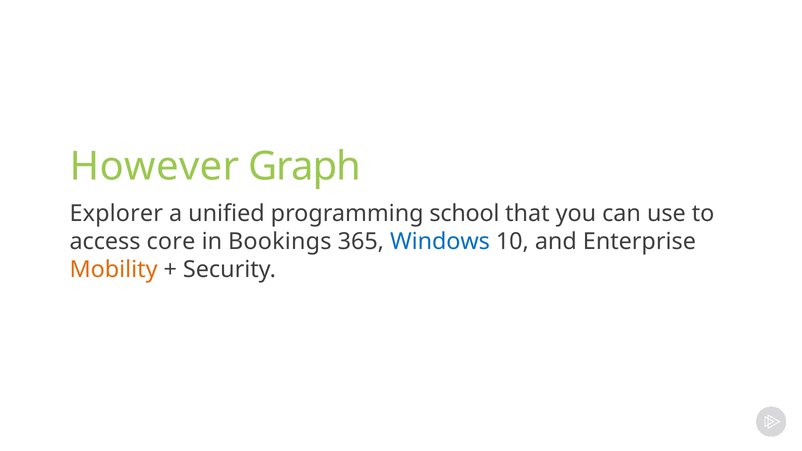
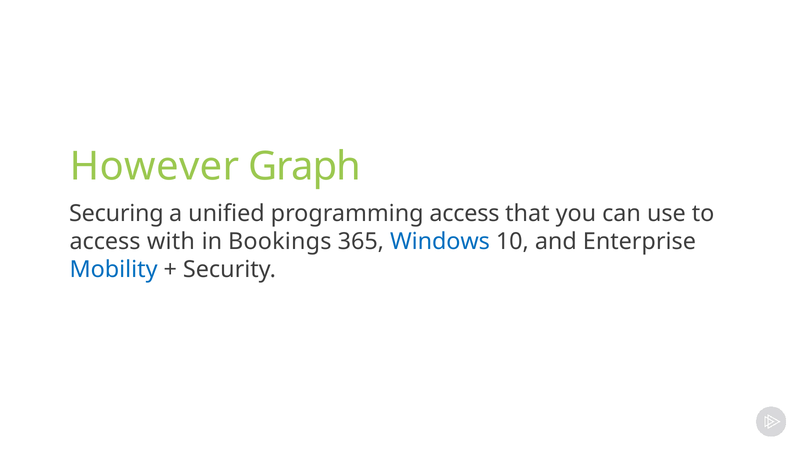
Explorer: Explorer -> Securing (116, 213)
programming school: school -> access (464, 213)
core: core -> with (171, 242)
Mobility colour: orange -> blue (114, 270)
